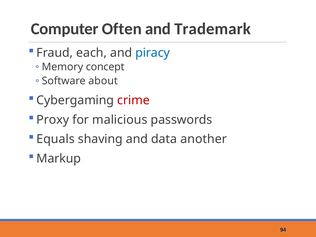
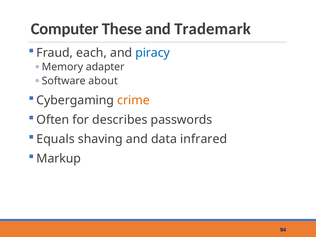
Often: Often -> These (122, 29)
concept: concept -> adapter (105, 67)
crime colour: red -> orange (133, 100)
Proxy: Proxy -> Often (53, 120)
malicious: malicious -> describes (120, 120)
another: another -> infrared (204, 139)
